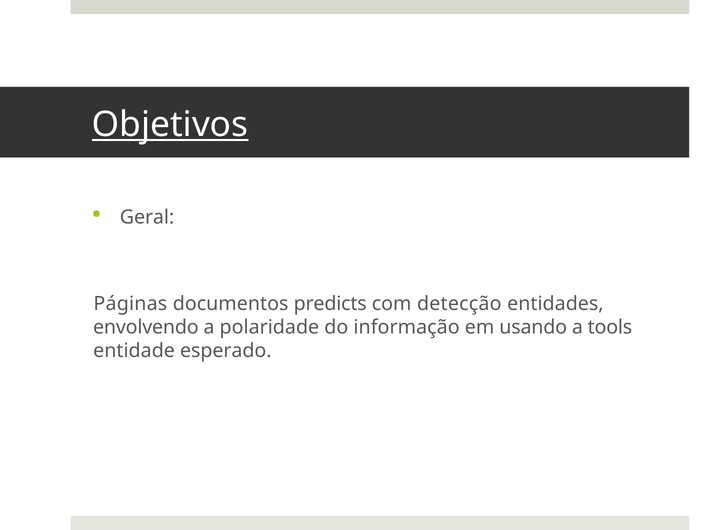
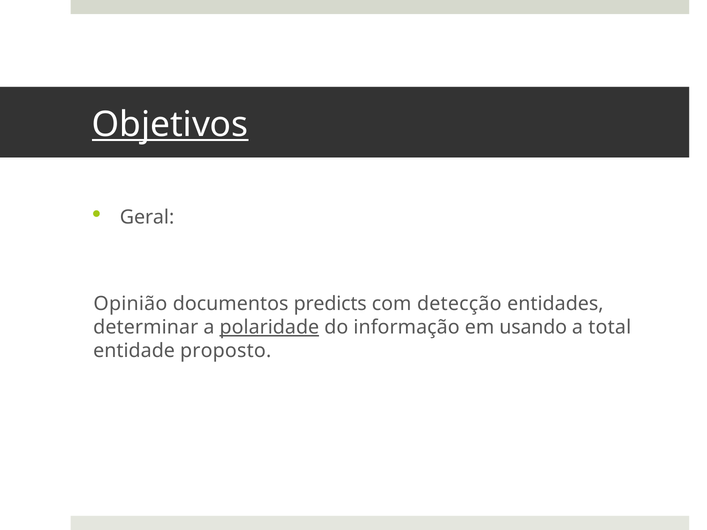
Páginas: Páginas -> Opinião (130, 304)
envolvendo: envolvendo -> determinar (146, 327)
polaridade underline: none -> present (269, 327)
tools: tools -> total (610, 327)
esperado: esperado -> proposto (226, 351)
